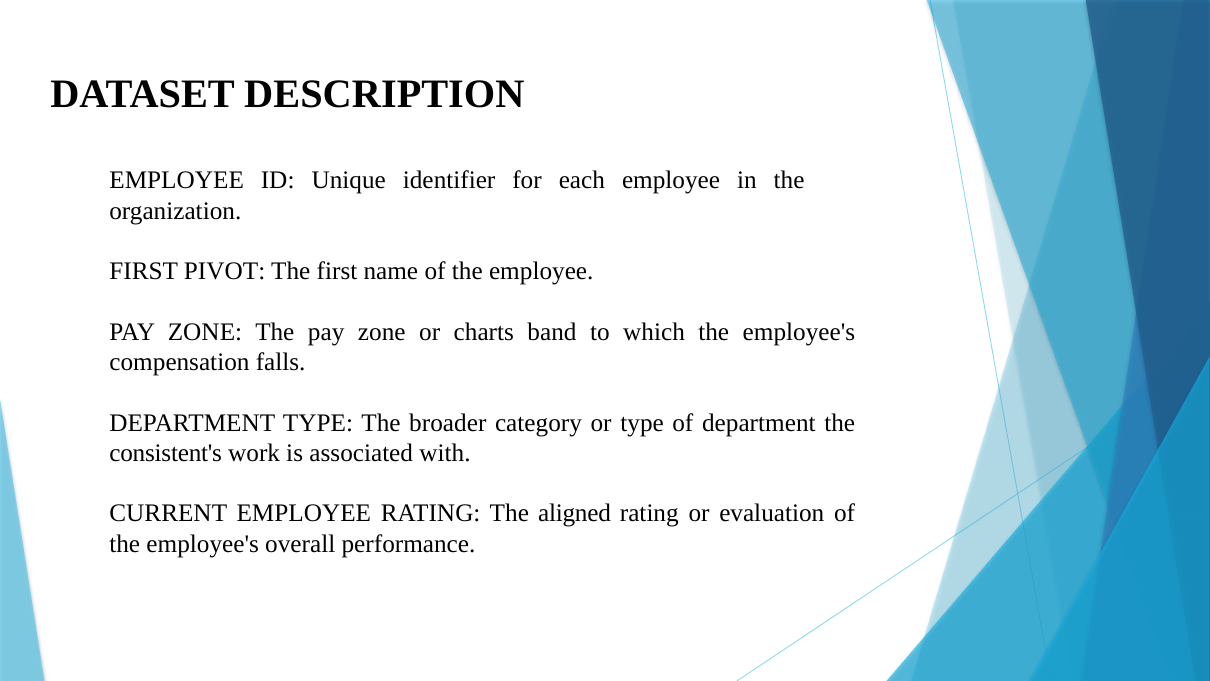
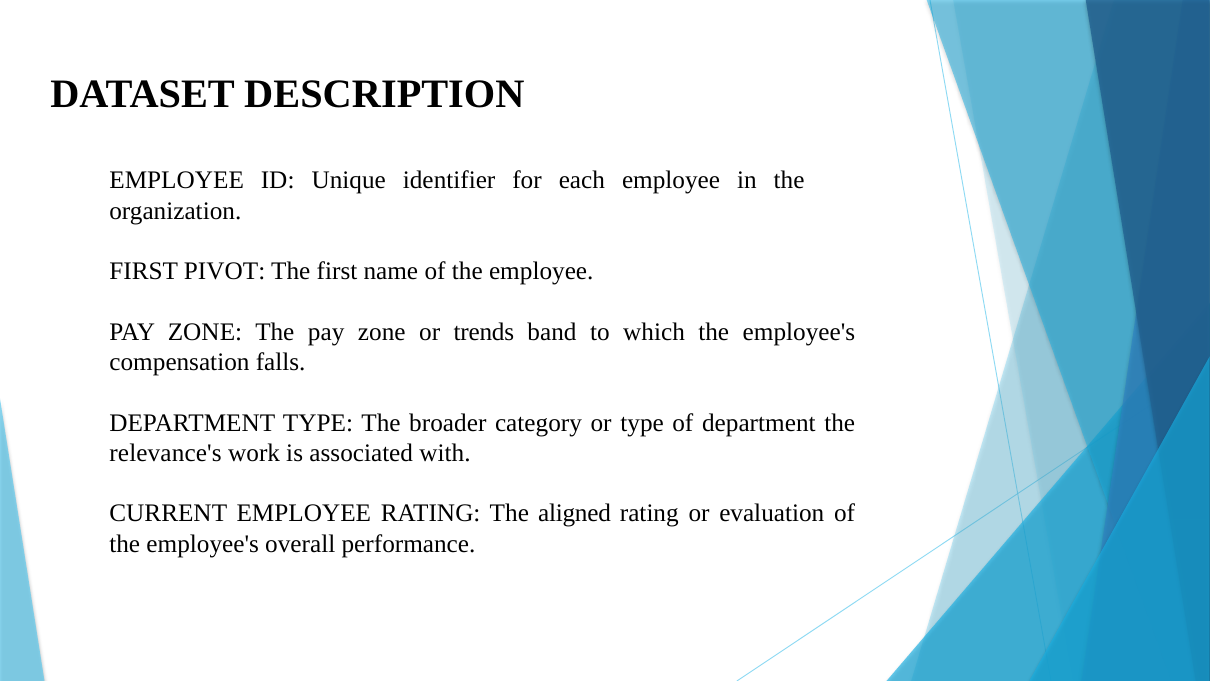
charts: charts -> trends (484, 332)
consistent's: consistent's -> relevance's (166, 453)
